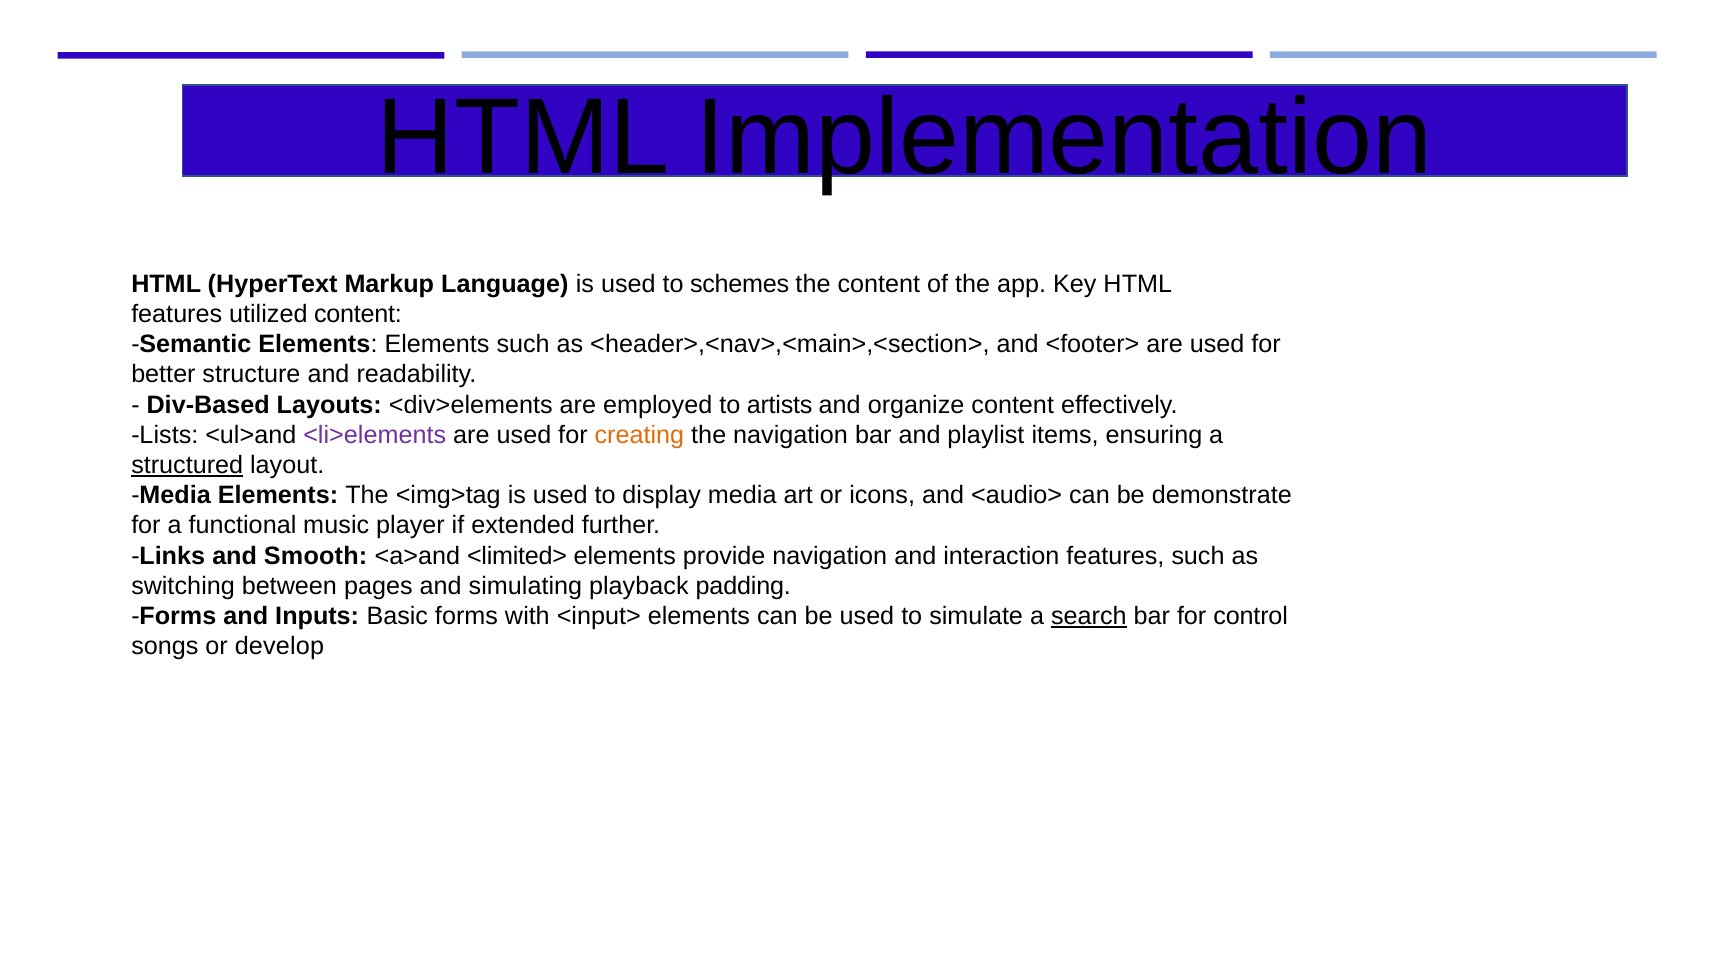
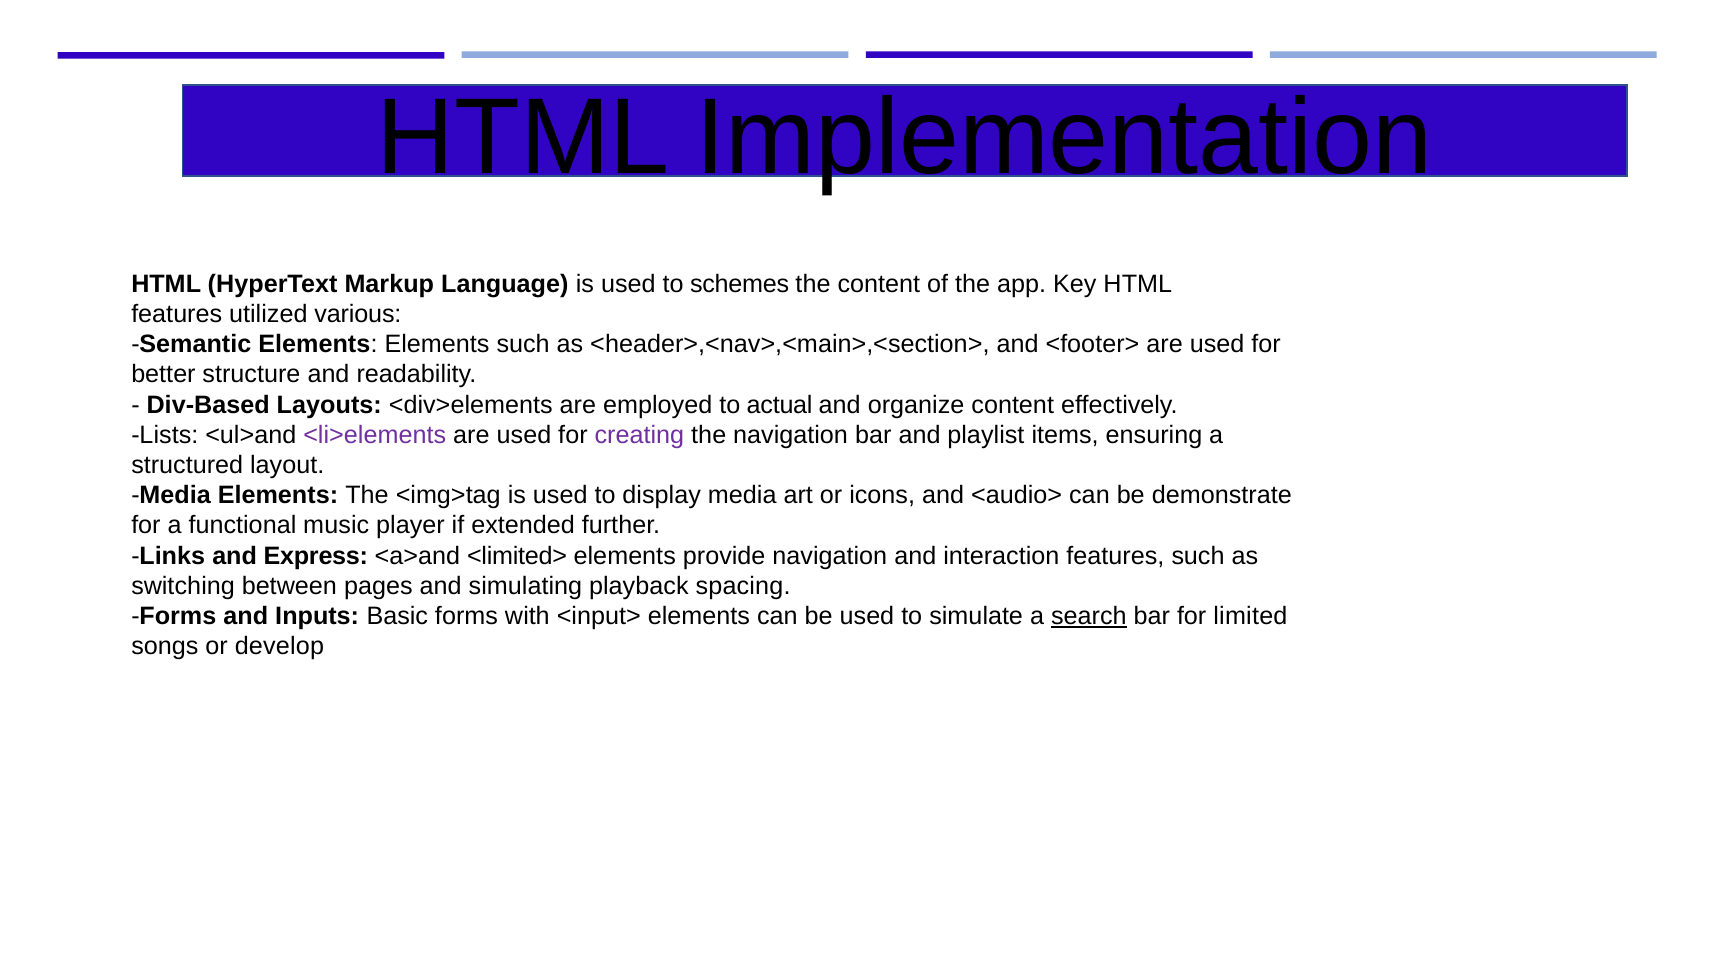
utilized content: content -> various (358, 314)
artists: artists -> actual (780, 405)
creating colour: orange -> purple (639, 435)
structured underline: present -> none (187, 465)
Smooth: Smooth -> Express (316, 556)
padding: padding -> spacing (743, 586)
control: control -> limited (1250, 616)
